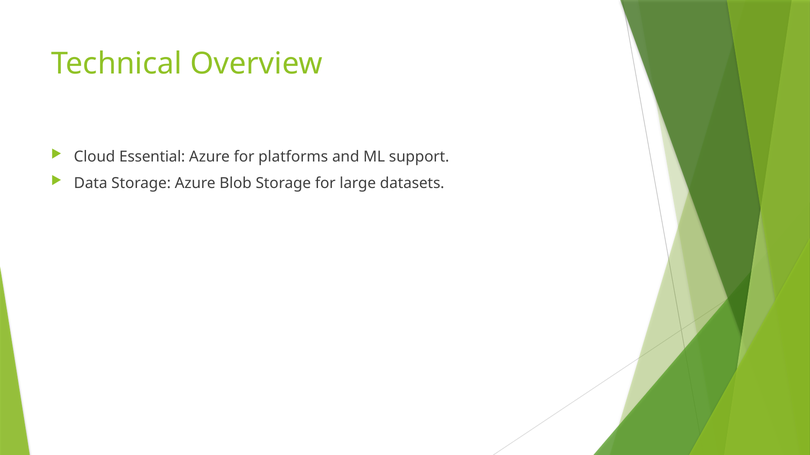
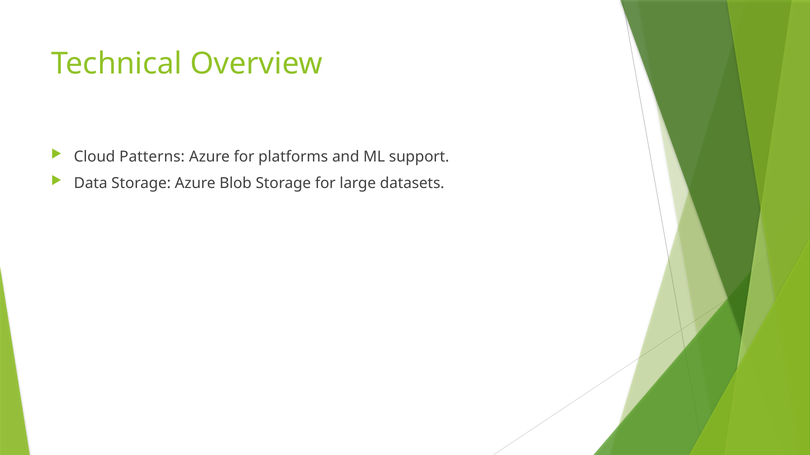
Essential: Essential -> Patterns (152, 157)
